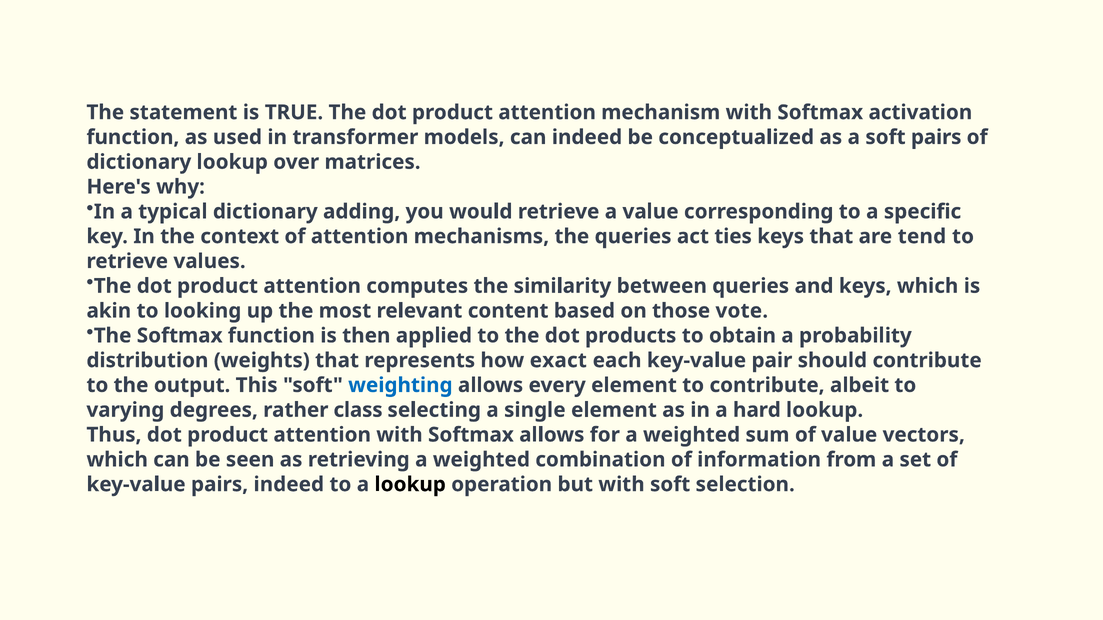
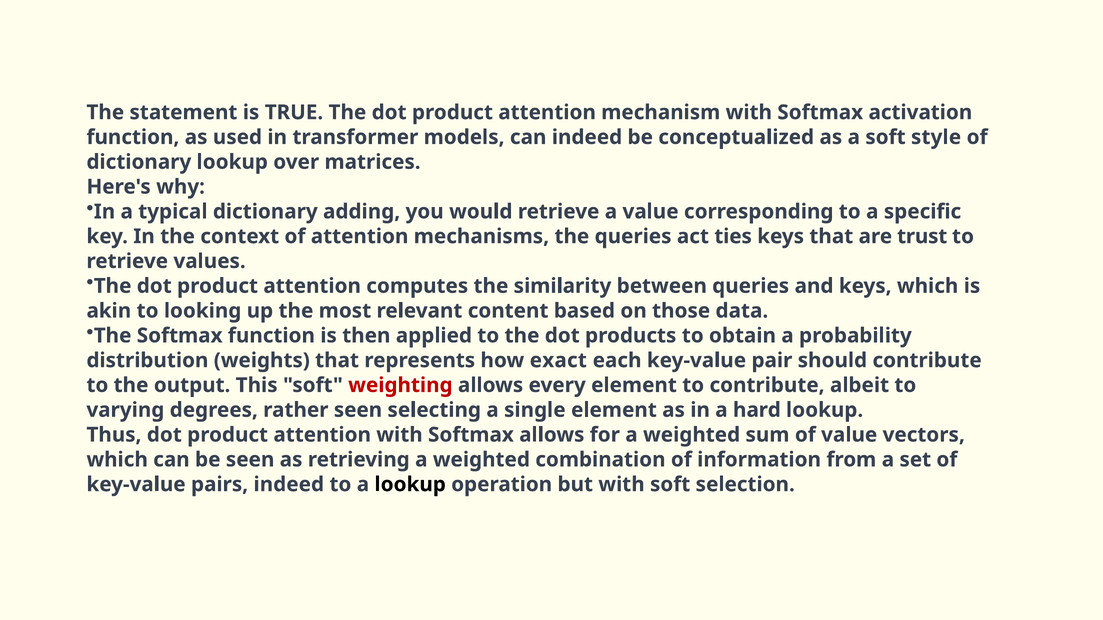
soft pairs: pairs -> style (936, 137)
tend: tend -> trust (922, 237)
vote: vote -> data (742, 311)
weighting colour: blue -> red (400, 385)
rather class: class -> seen (358, 410)
